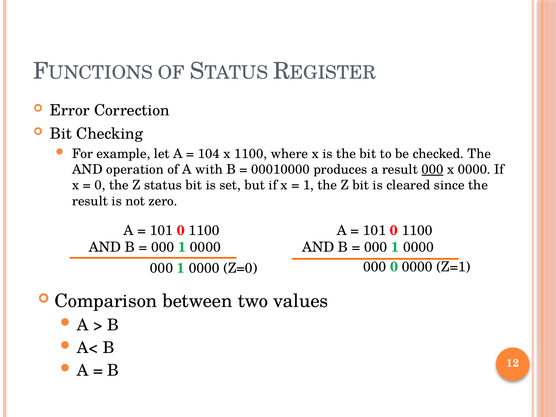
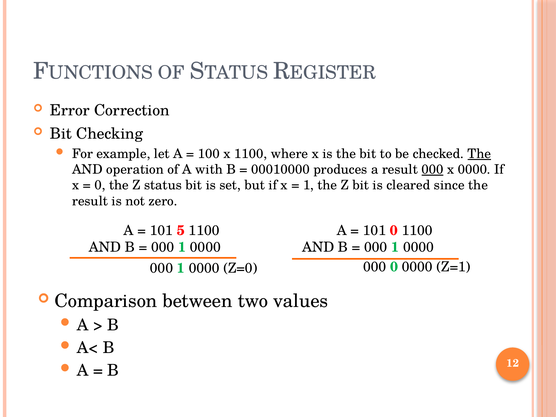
104: 104 -> 100 (209, 154)
The underline: none -> present (479, 154)
0: 0 -> 5 (181, 230)
